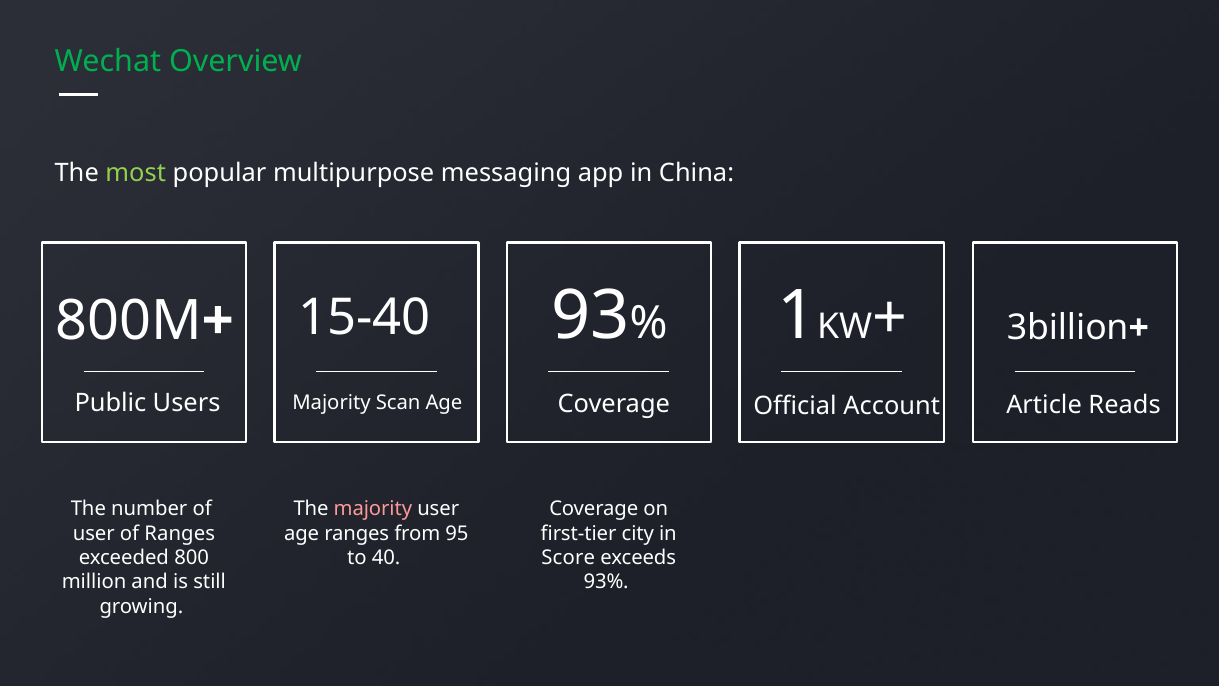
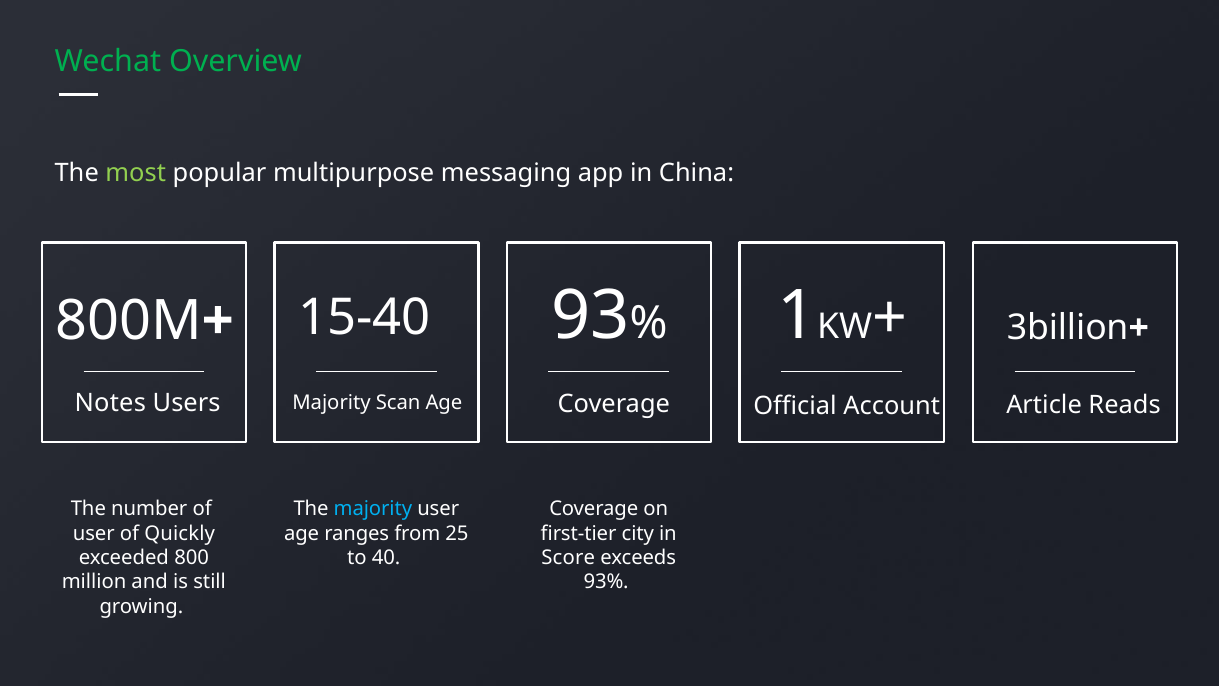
Public: Public -> Notes (110, 403)
majority colour: pink -> light blue (373, 509)
of Ranges: Ranges -> Quickly (180, 533)
95: 95 -> 25 (457, 533)
